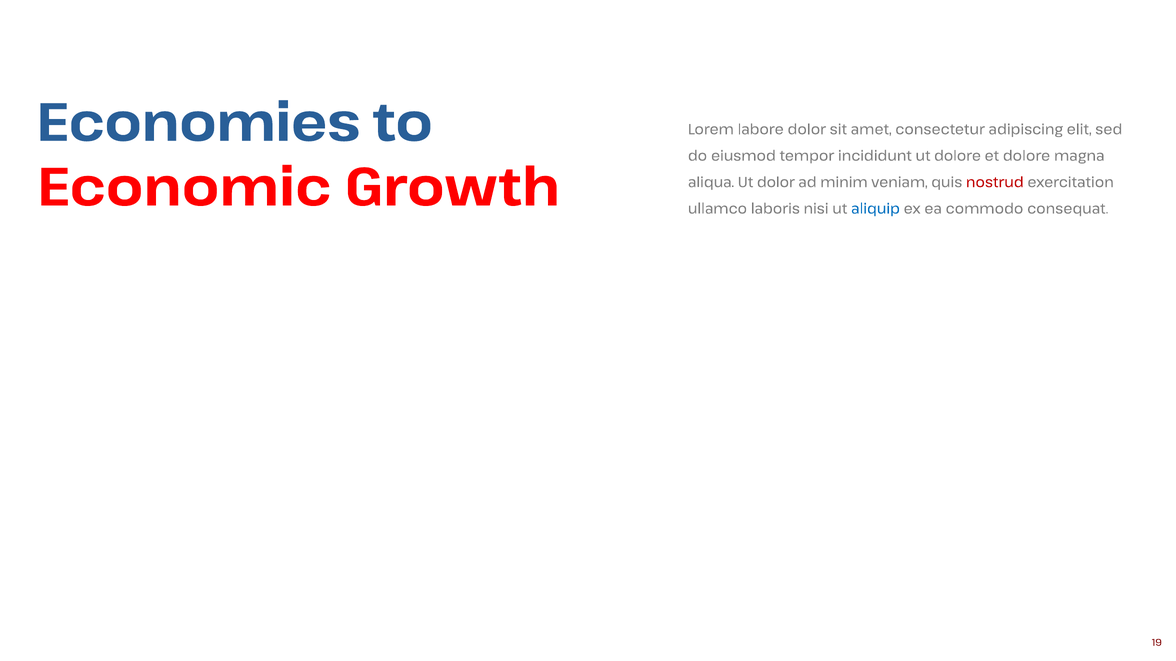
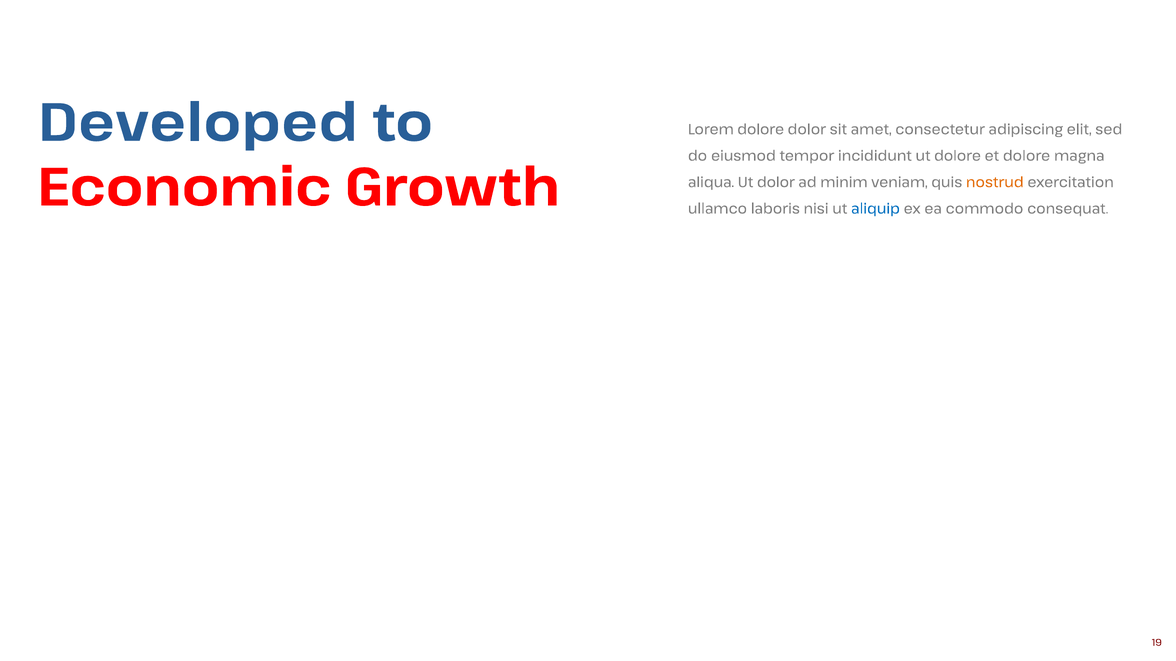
Economies: Economies -> Developed (198, 123)
Lorem labore: labore -> dolore (761, 130)
nostrud colour: red -> orange (995, 182)
